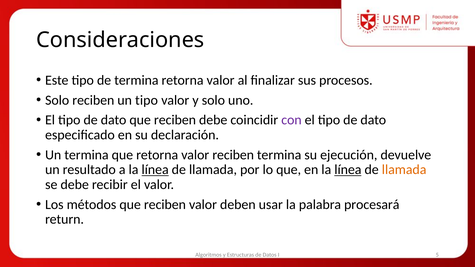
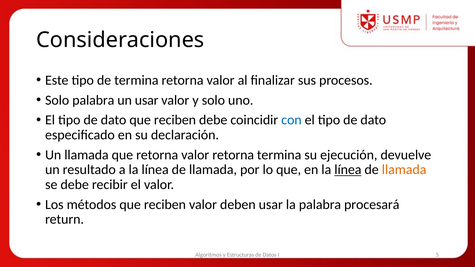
Solo reciben: reciben -> palabra (93, 100)
un tipo: tipo -> usar (147, 100)
con colour: purple -> blue (291, 120)
Un termina: termina -> llamada (86, 155)
valor reciben: reciben -> retorna (233, 155)
línea underline: present -> none (155, 170)
